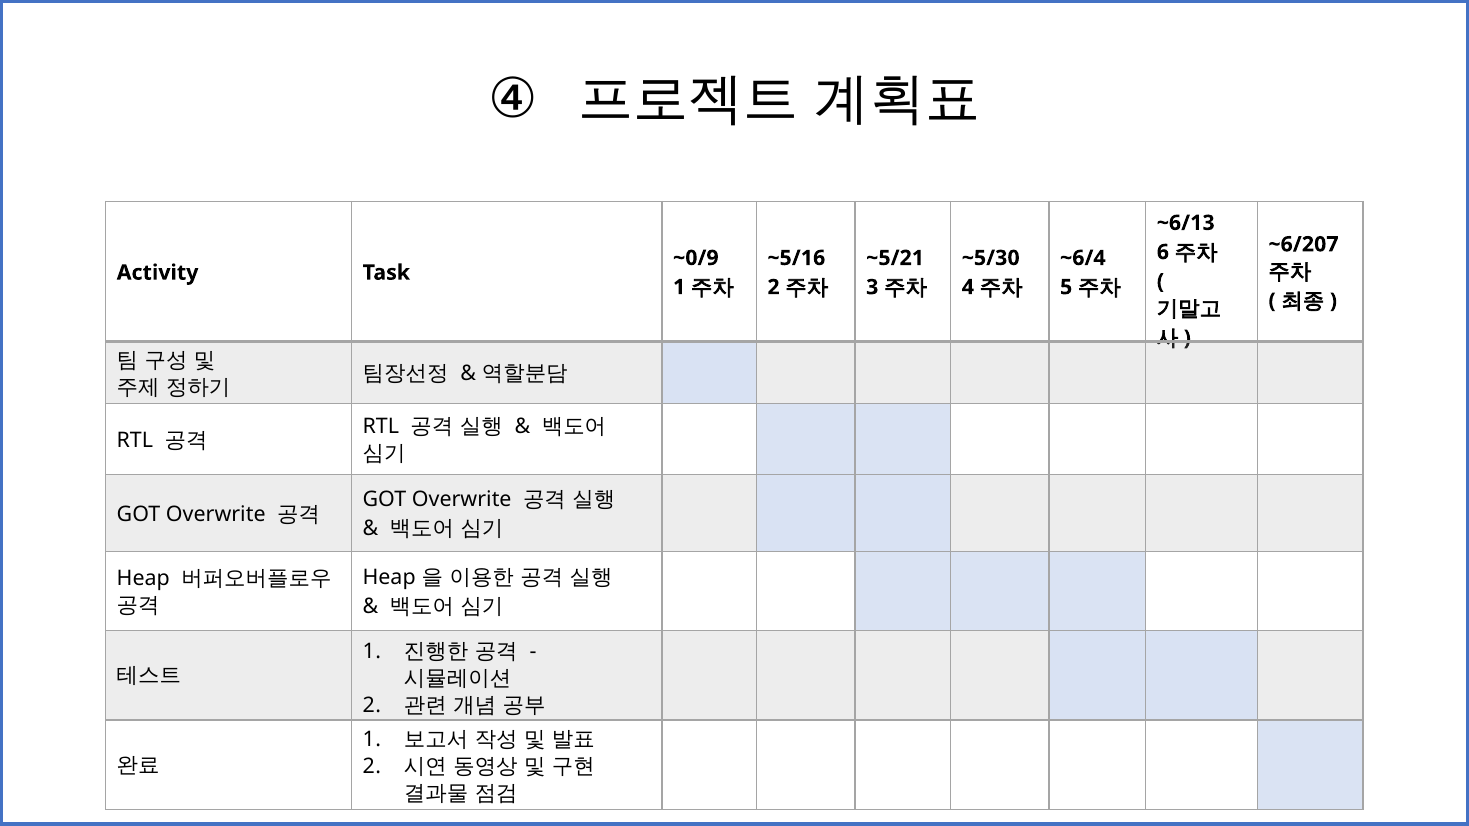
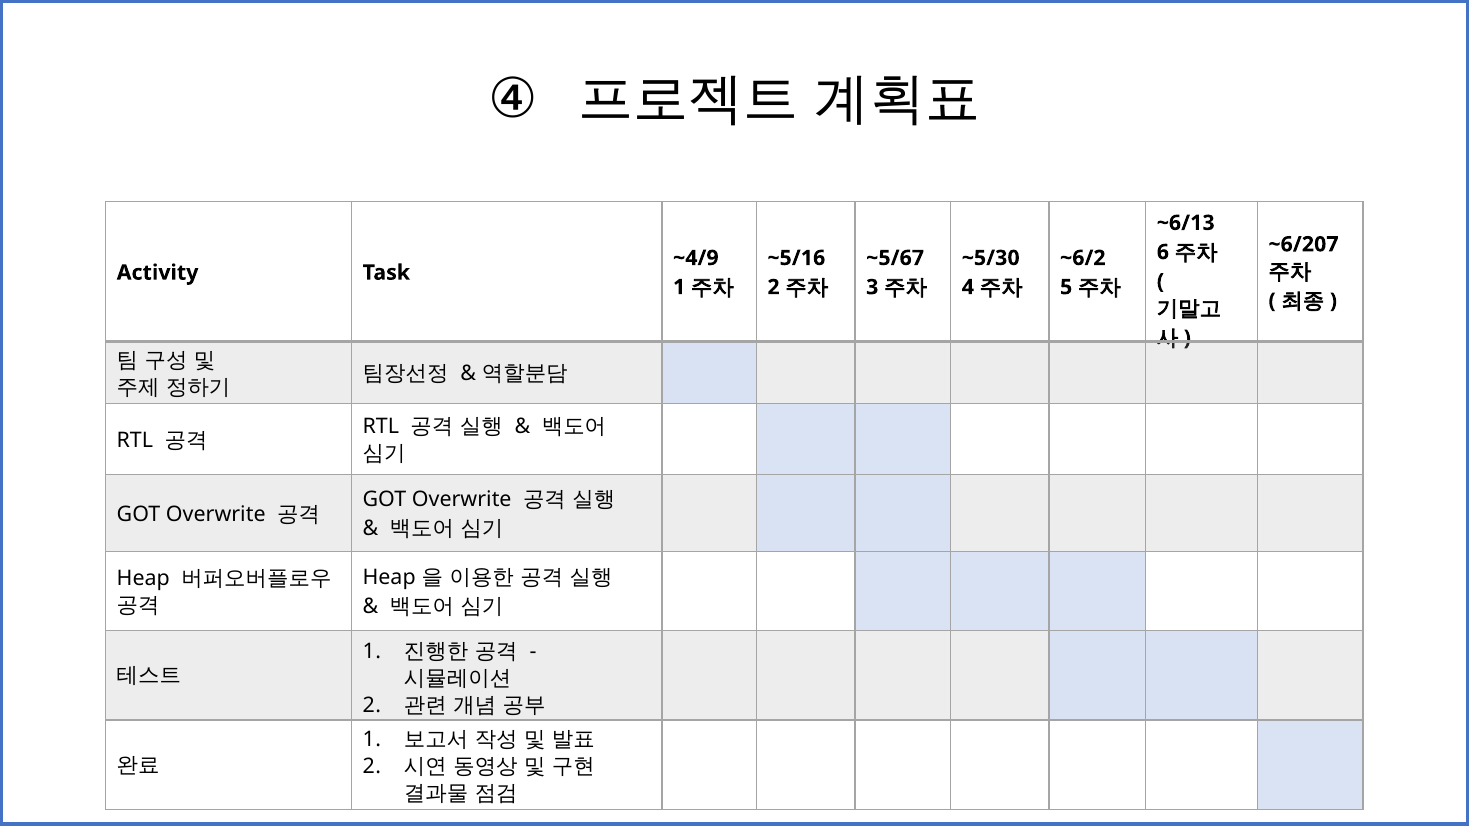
~0/9: ~0/9 -> ~4/9 (696, 258)
~5/21: ~5/21 -> ~5/67 (895, 258)
~6/4: ~6/4 -> ~6/2 (1083, 258)
